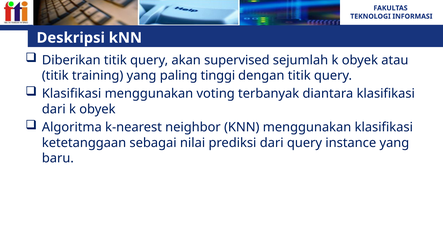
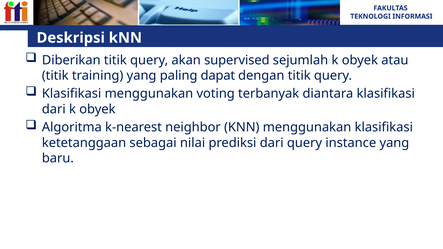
tinggi: tinggi -> dapat (218, 76)
